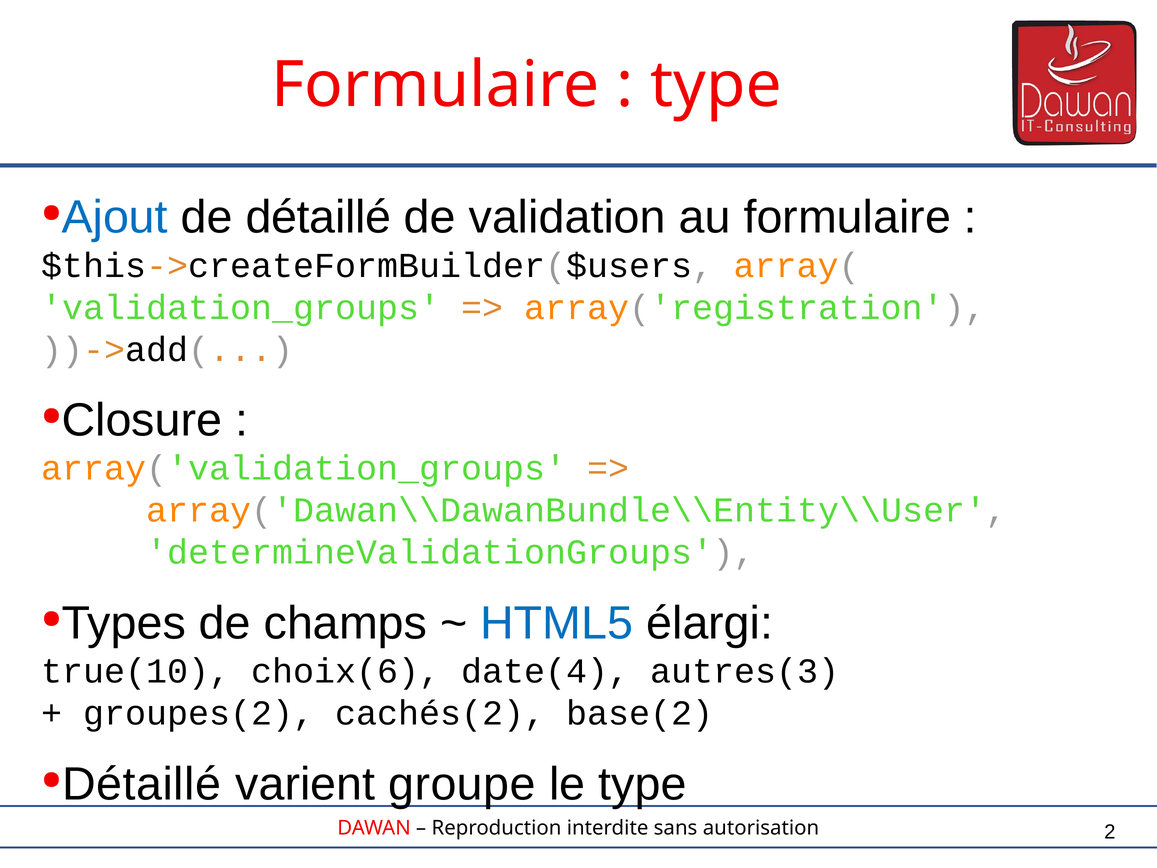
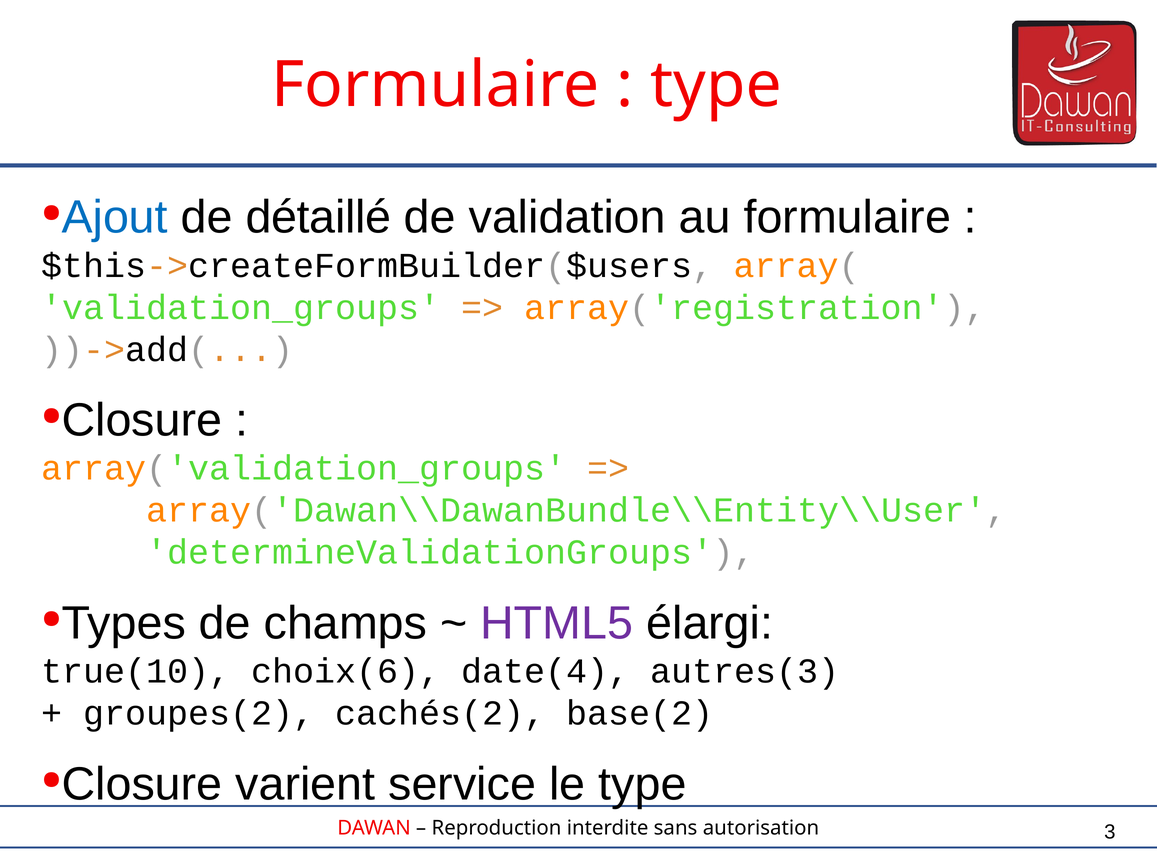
HTML5 colour: blue -> purple (557, 623)
Détaillé: Détaillé -> Closure (142, 784)
groupe: groupe -> service (462, 784)
2: 2 -> 3 (1110, 832)
